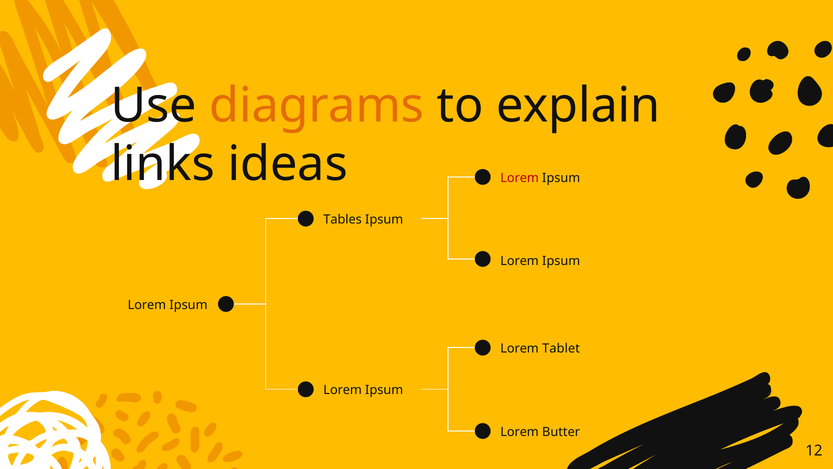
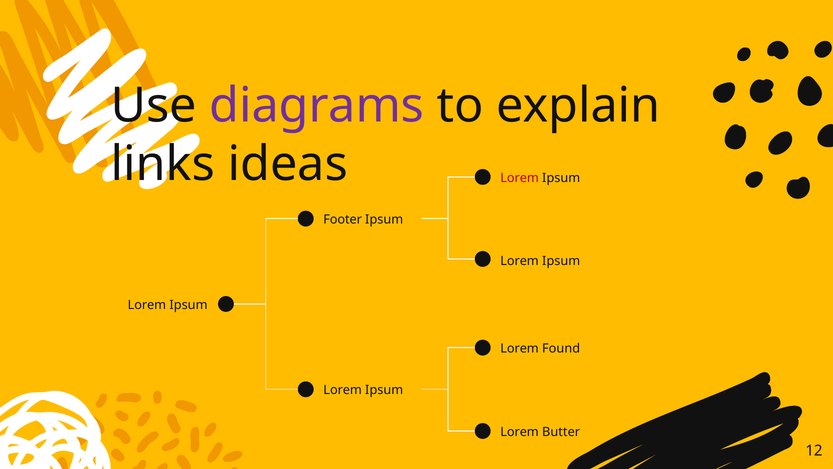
diagrams colour: orange -> purple (317, 106)
Tables: Tables -> Footer (343, 219)
Tablet: Tablet -> Found (561, 348)
